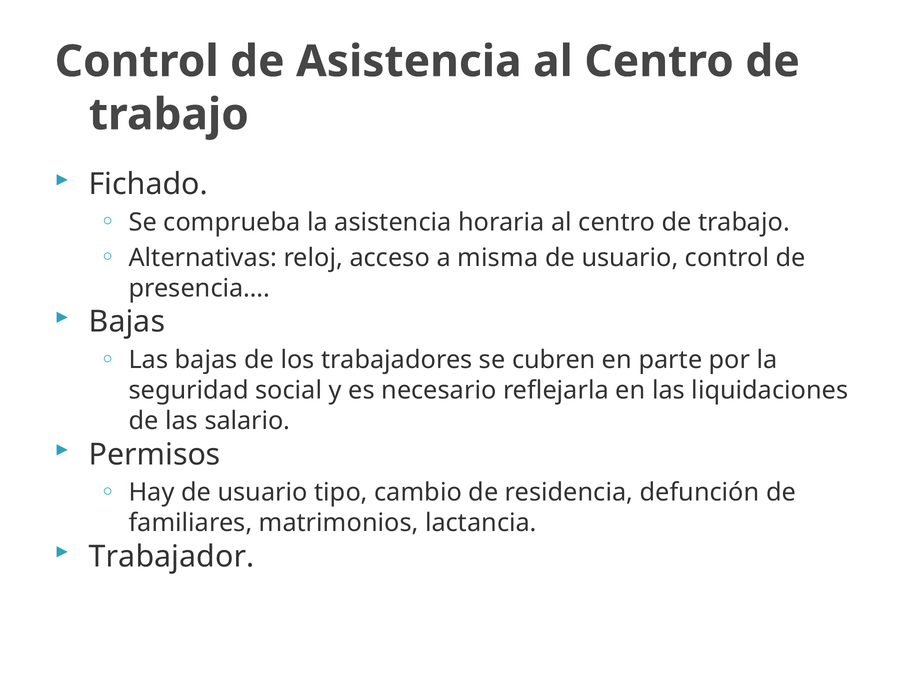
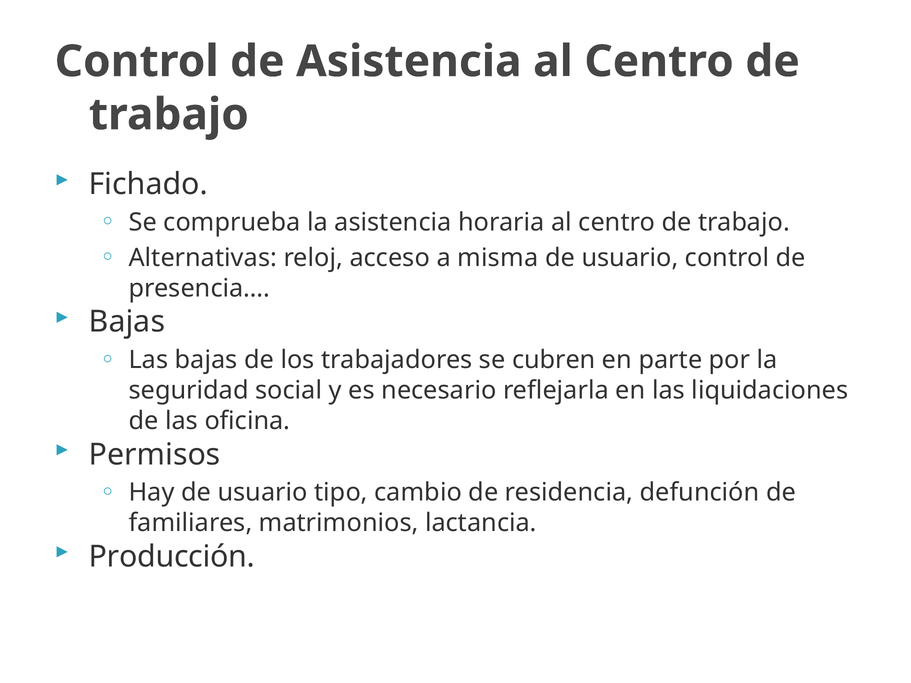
salario: salario -> oficina (247, 421)
Trabajador: Trabajador -> Producción (172, 557)
